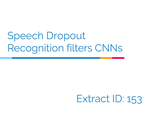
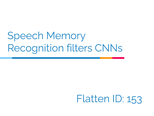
Dropout: Dropout -> Memory (66, 36)
Extract: Extract -> Flatten (93, 98)
